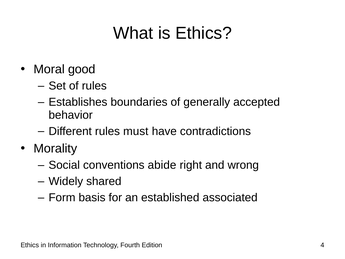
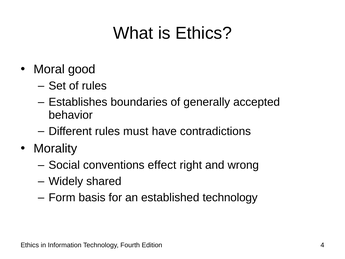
abide: abide -> effect (162, 165)
established associated: associated -> technology (230, 197)
